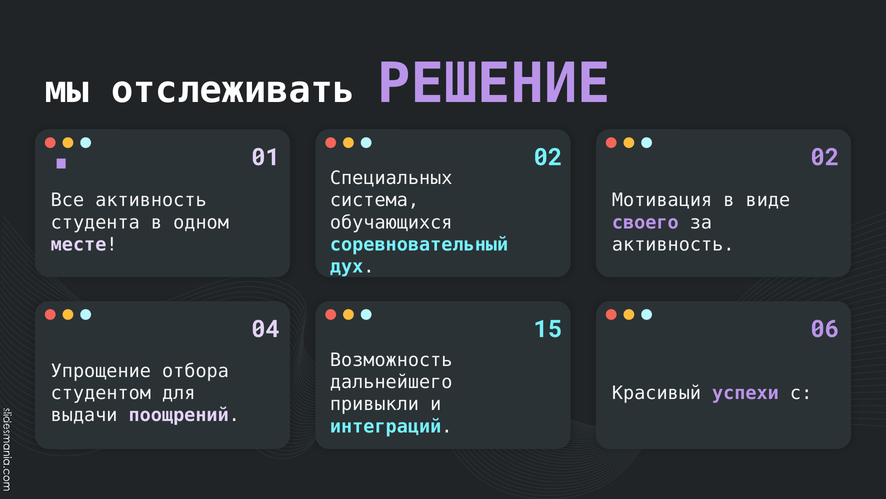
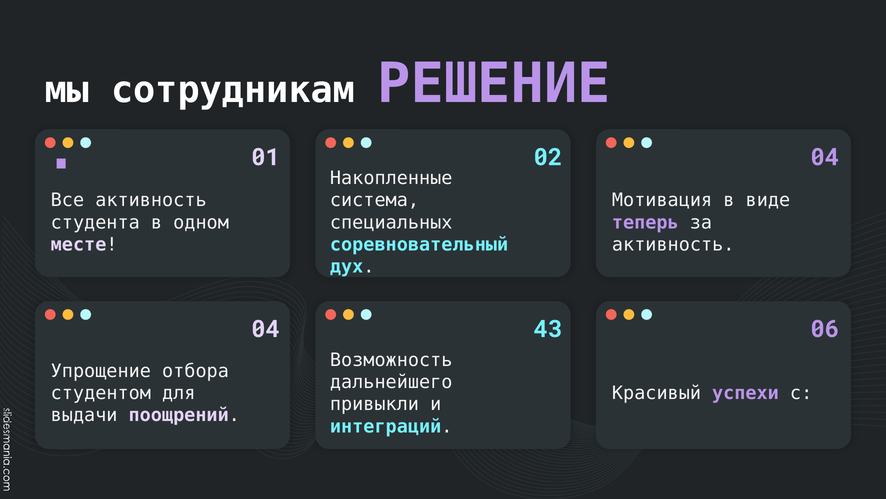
отслеживать: отслеживать -> сотрудникам (233, 90)
02 02: 02 -> 04 (825, 157)
Специальных: Специальных -> Накопленные (391, 178)
обучающихся: обучающихся -> специальных (391, 222)
своего: своего -> теперь (645, 222)
15: 15 -> 43 (548, 329)
